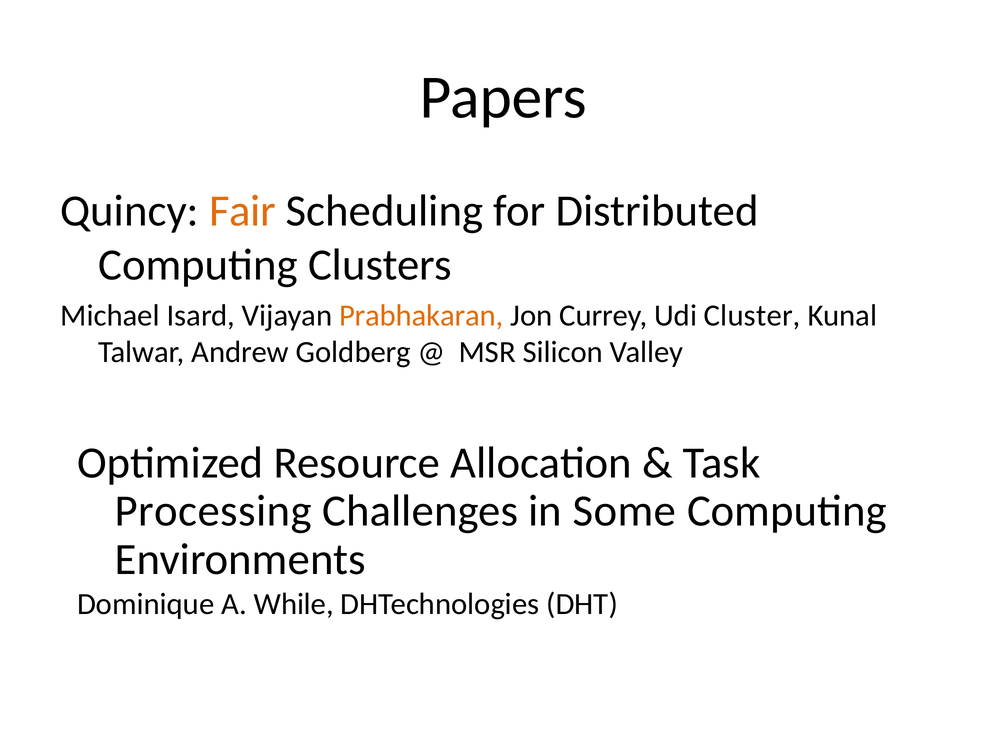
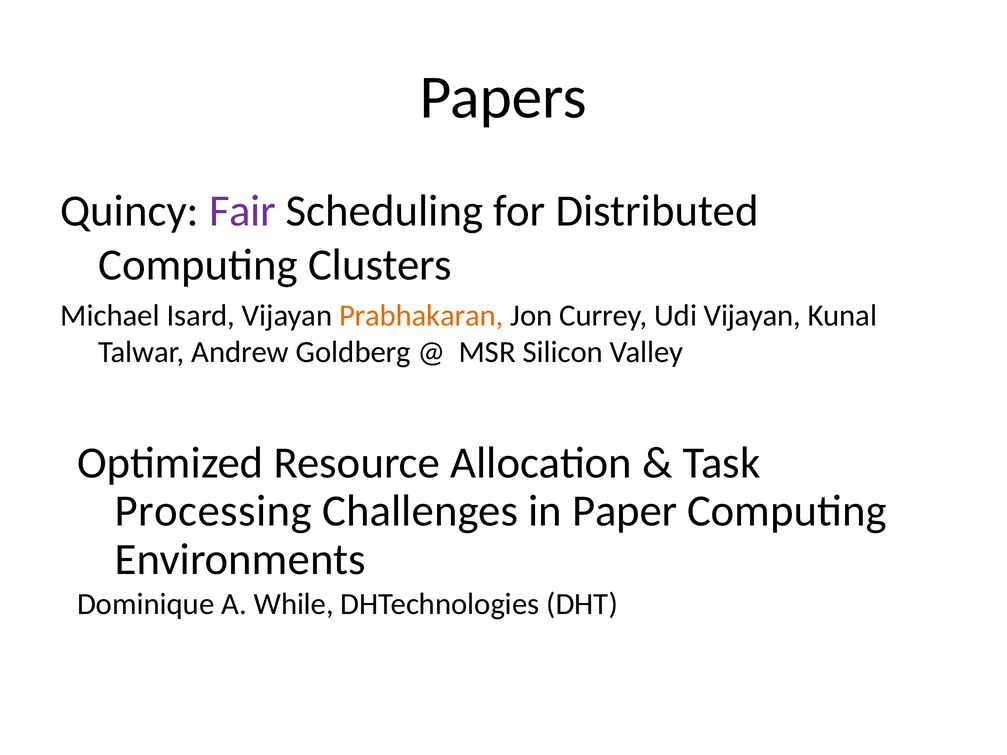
Fair colour: orange -> purple (243, 211)
Udi Cluster: Cluster -> Vijayan (752, 315)
Some: Some -> Paper (625, 511)
